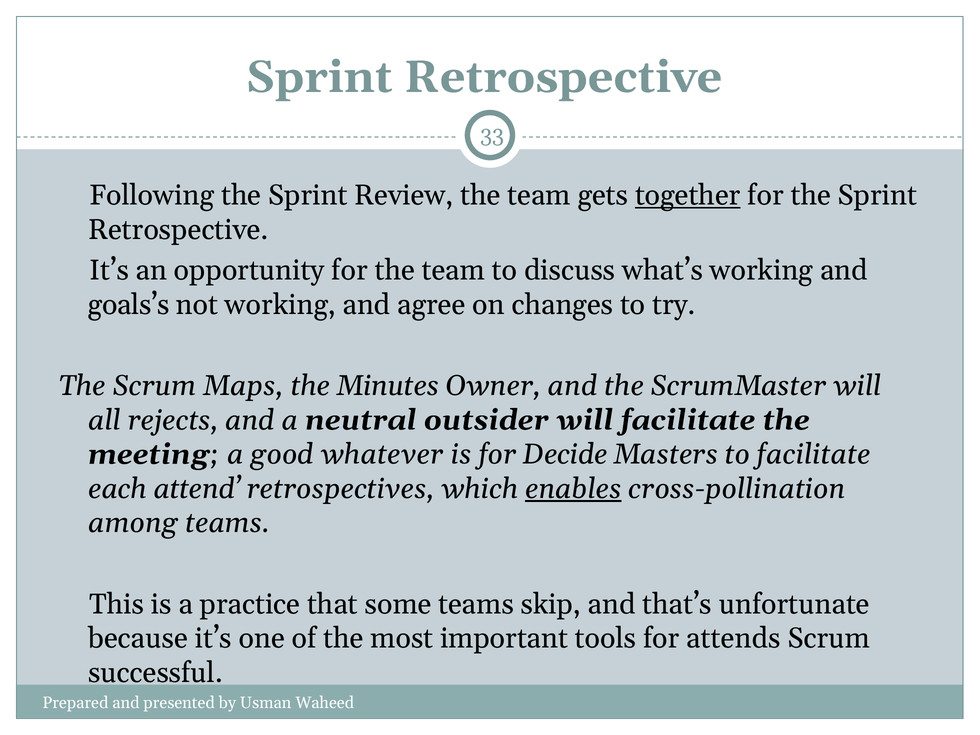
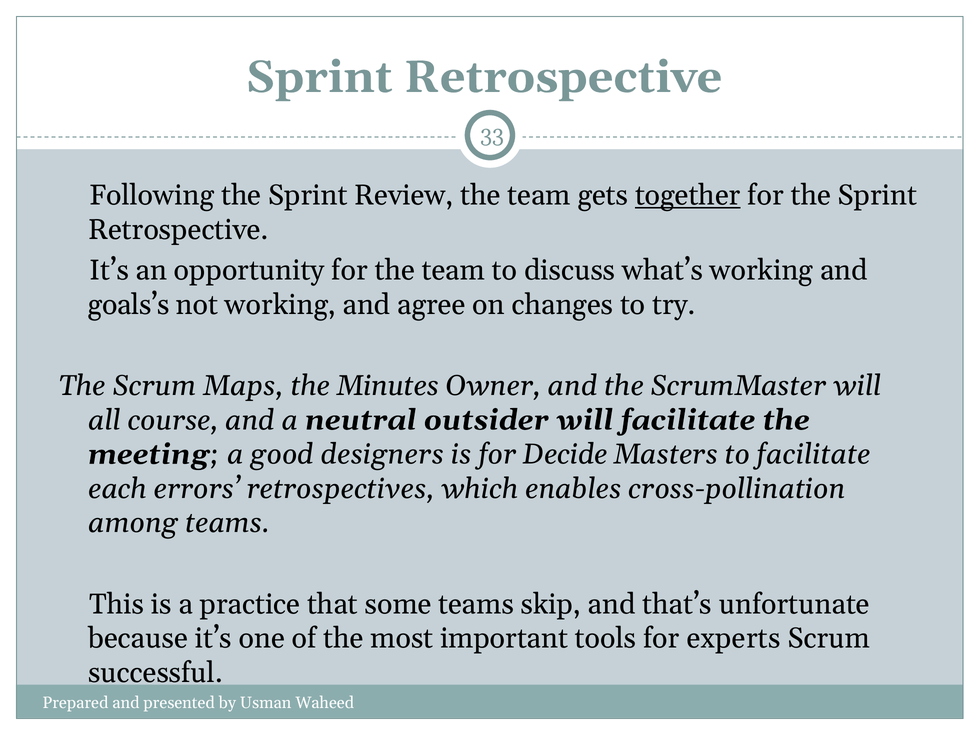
rejects: rejects -> course (173, 420)
whatever: whatever -> designers (382, 454)
attend: attend -> errors (197, 489)
enables underline: present -> none (573, 489)
attends: attends -> experts (733, 638)
